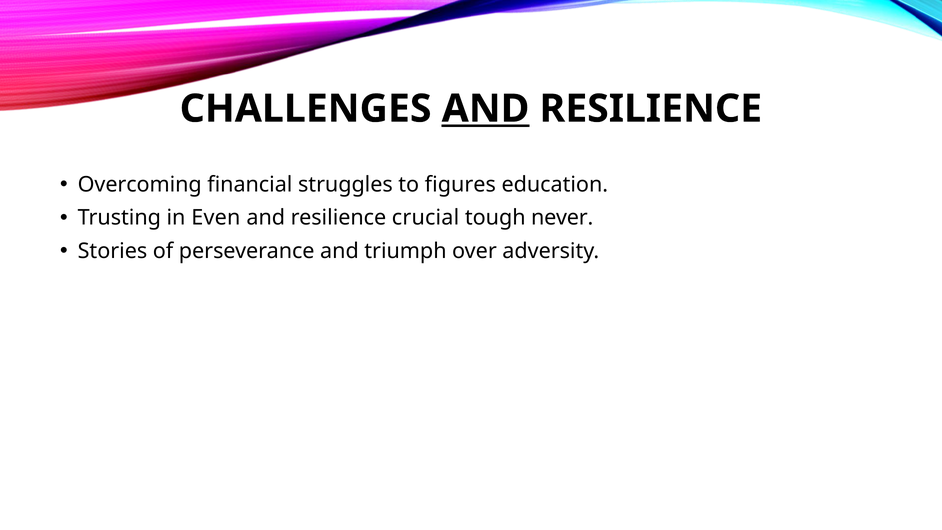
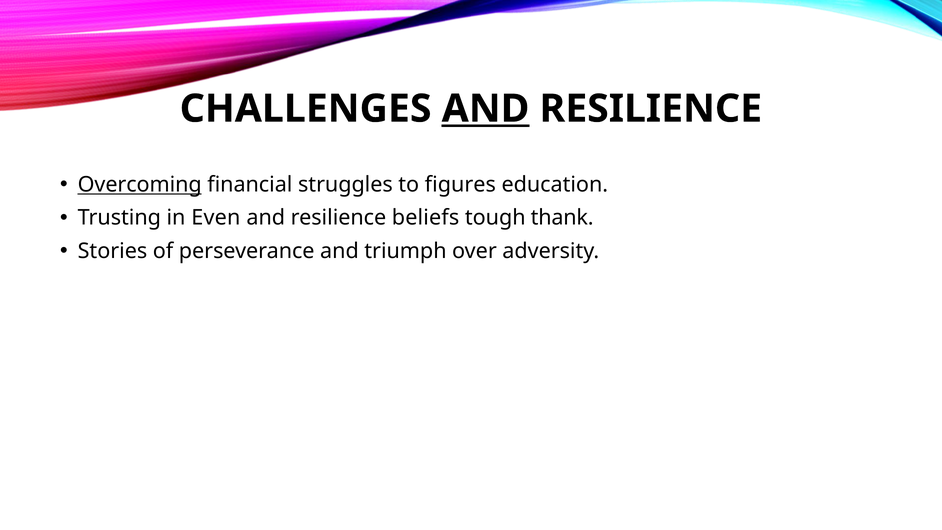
Overcoming underline: none -> present (140, 185)
crucial: crucial -> beliefs (426, 218)
never: never -> thank (562, 218)
